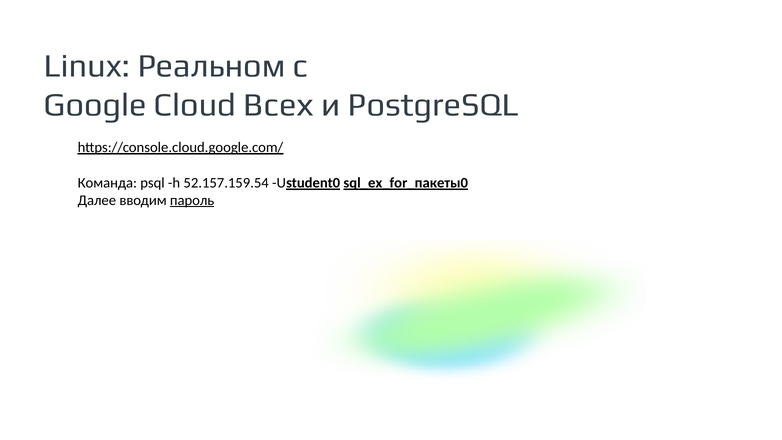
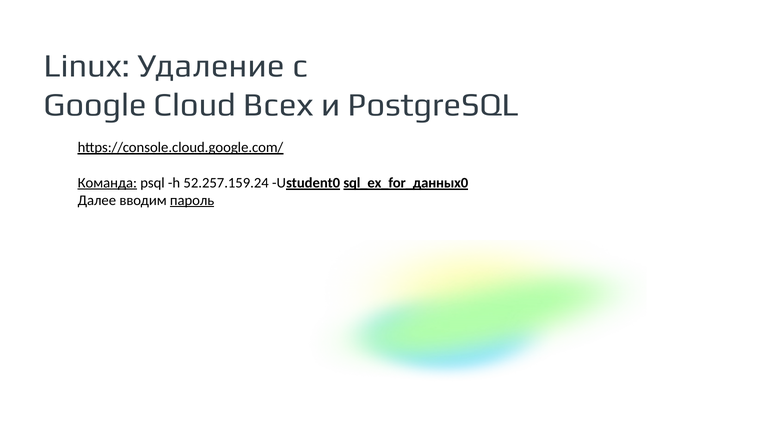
Реальном: Реальном -> Удаление (211, 66)
Команда underline: none -> present (107, 183)
52.157.159.54: 52.157.159.54 -> 52.257.159.24 (226, 183)
sql_ex_for_пакеты0: sql_ex_for_пакеты0 -> sql_ex_for_данных0 (406, 183)
